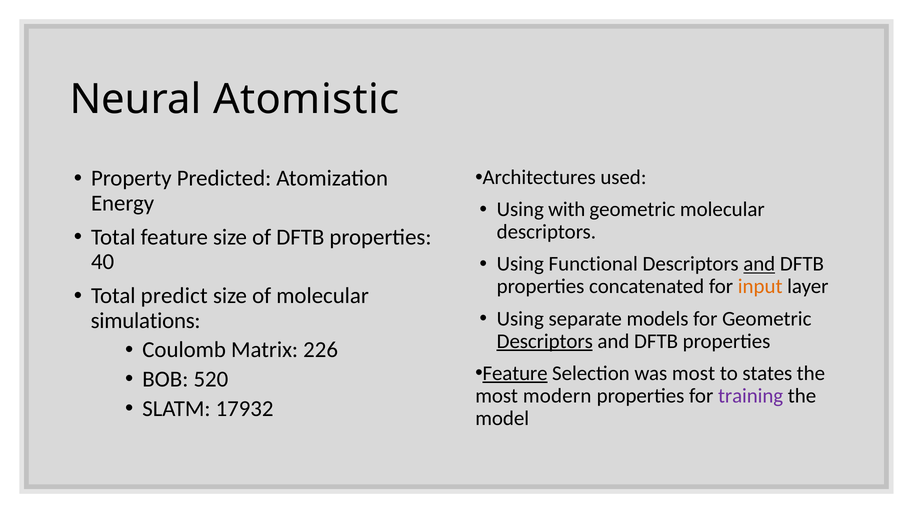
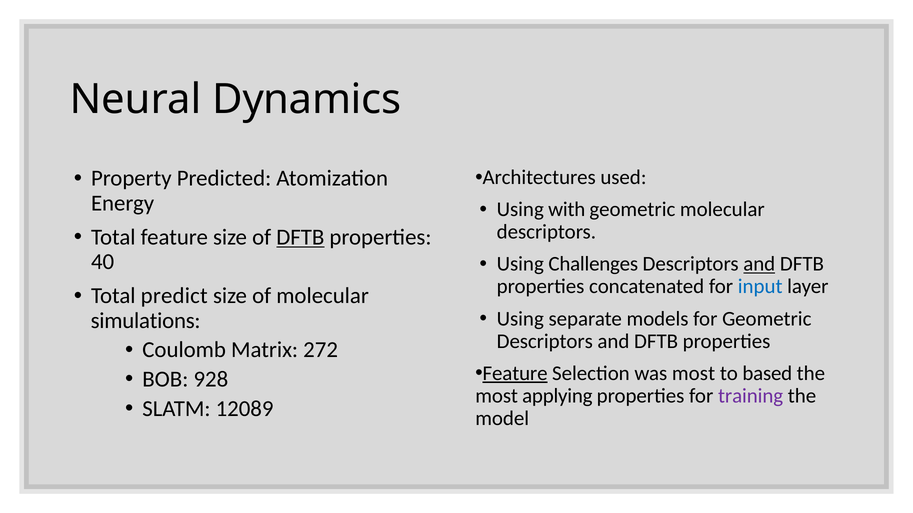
Atomistic: Atomistic -> Dynamics (307, 99)
DFTB underline: none -> present (300, 237)
Functional: Functional -> Challenges (593, 264)
input colour: orange -> blue (760, 287)
Descriptors underline: present -> none (545, 342)
226: 226 -> 272 (321, 350)
states: states -> based (767, 374)
520: 520 -> 928 (211, 380)
modern: modern -> applying (557, 396)
17932: 17932 -> 12089 (245, 409)
